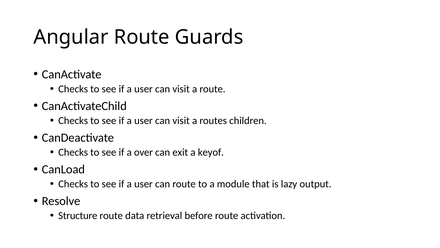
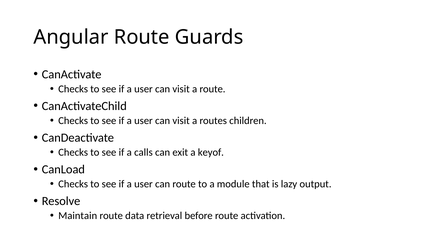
over: over -> calls (143, 152)
Structure: Structure -> Maintain (78, 215)
